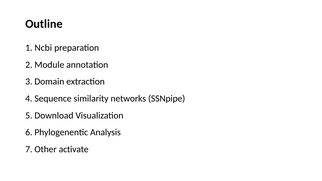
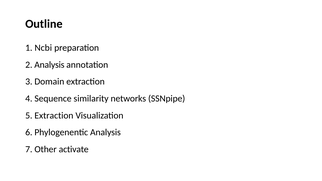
2 Module: Module -> Analysis (49, 65)
5 Download: Download -> Extraction (54, 116)
